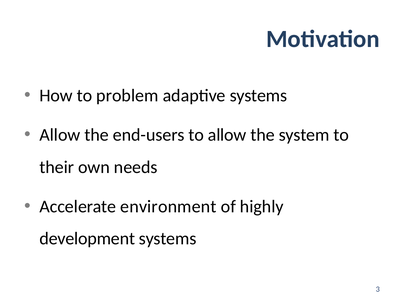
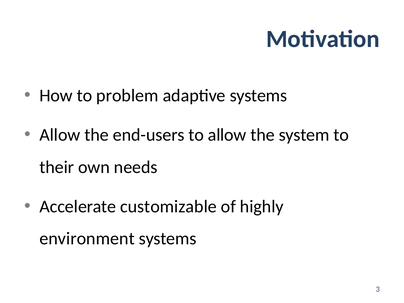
environment: environment -> customizable (168, 206)
development: development -> environment (87, 239)
